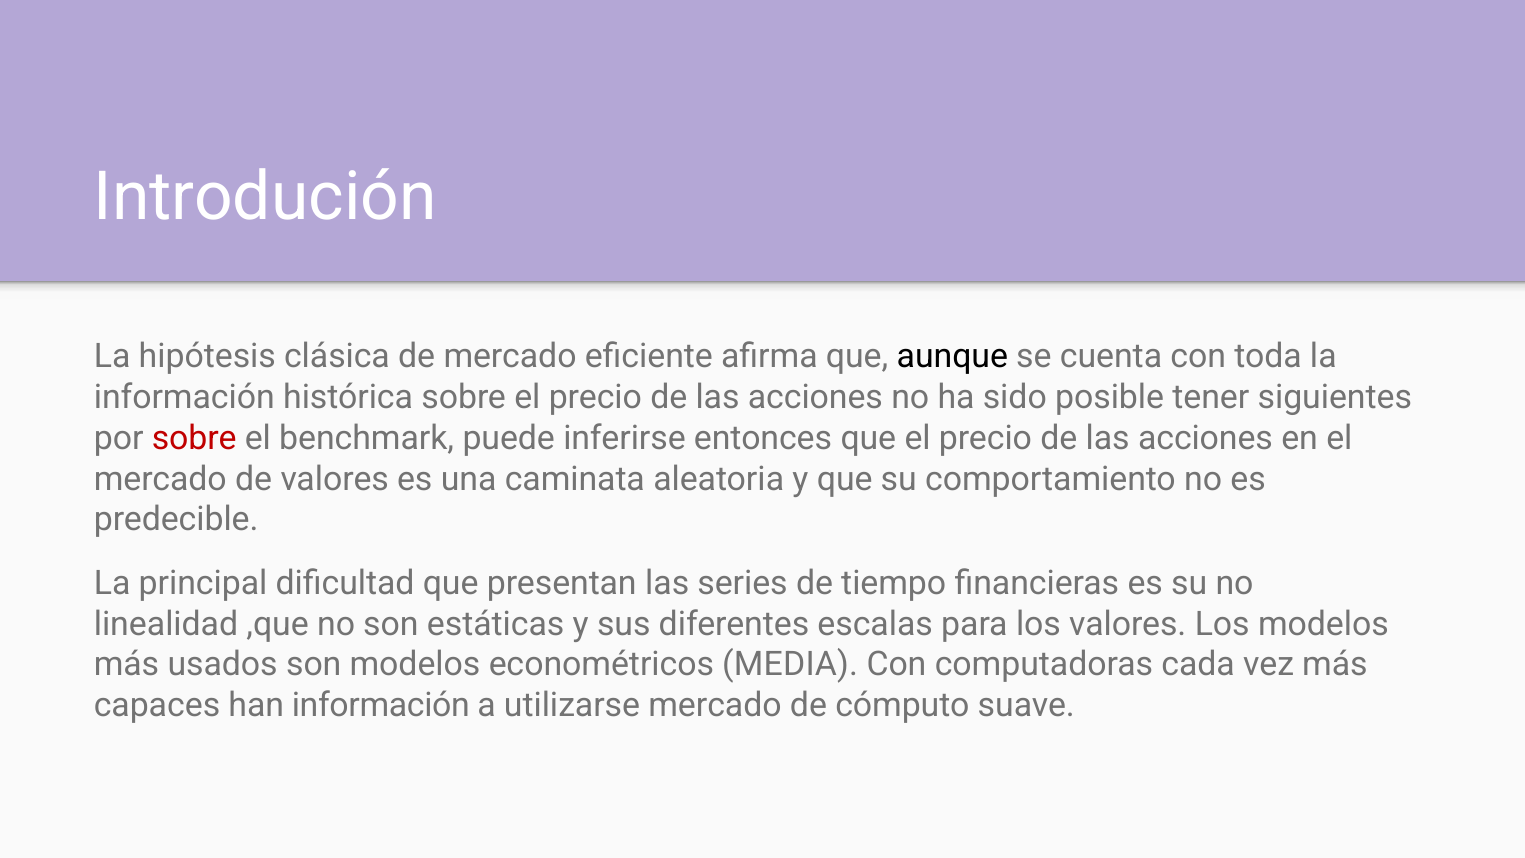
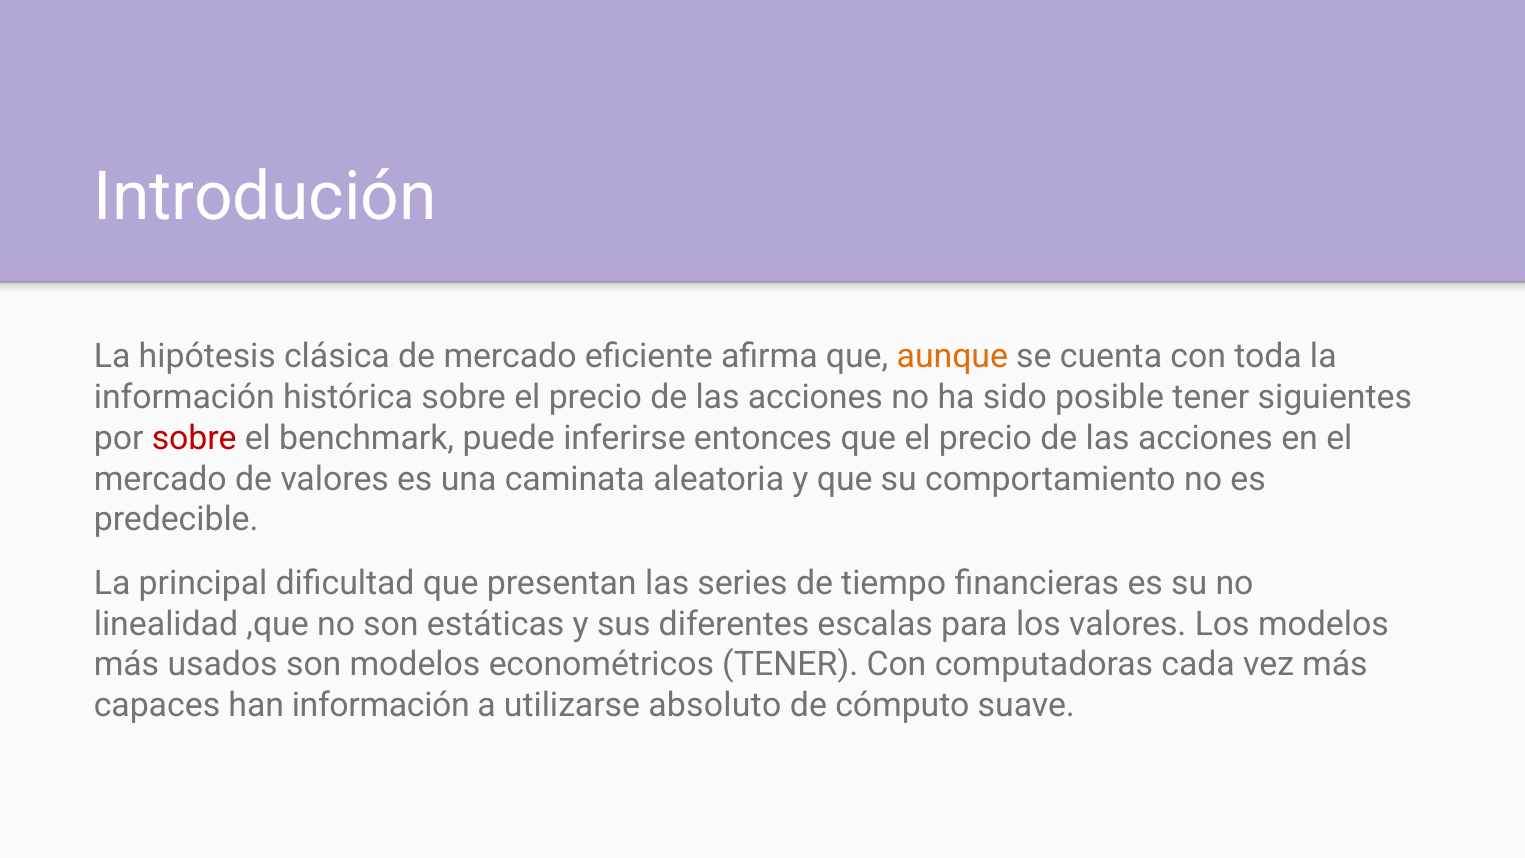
aunque colour: black -> orange (952, 357)
econométricos MEDIA: MEDIA -> TENER (790, 665)
utilizarse mercado: mercado -> absoluto (715, 705)
